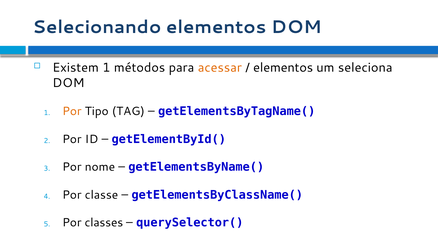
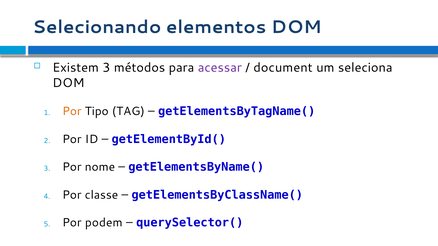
Existem 1: 1 -> 3 (106, 68)
acessar colour: orange -> purple (220, 68)
elementos: elementos -> document (283, 68)
classes: classes -> podem (104, 223)
